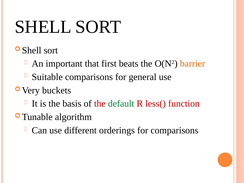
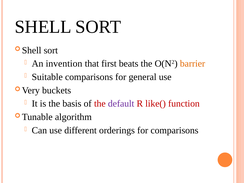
important: important -> invention (64, 64)
default colour: green -> purple (121, 104)
less(: less( -> like( (156, 104)
